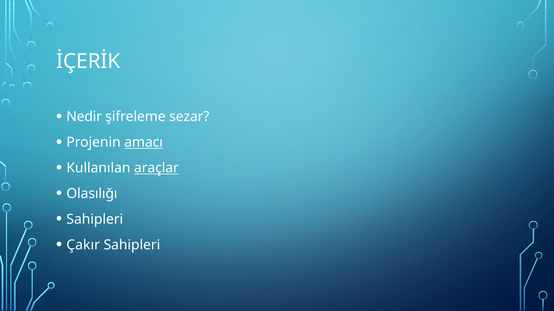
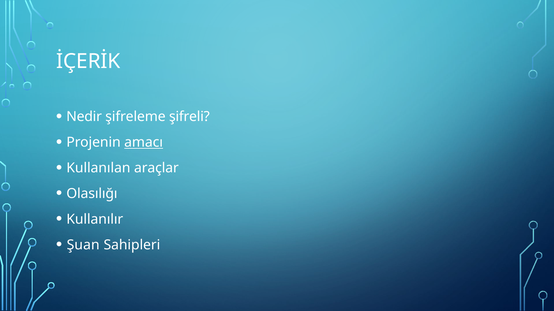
sezar: sezar -> şifreli (189, 117)
araçlar underline: present -> none (156, 168)
Sahipleri: Sahipleri -> Kullanılır (95, 220)
Çakır: Çakır -> Şuan (83, 245)
